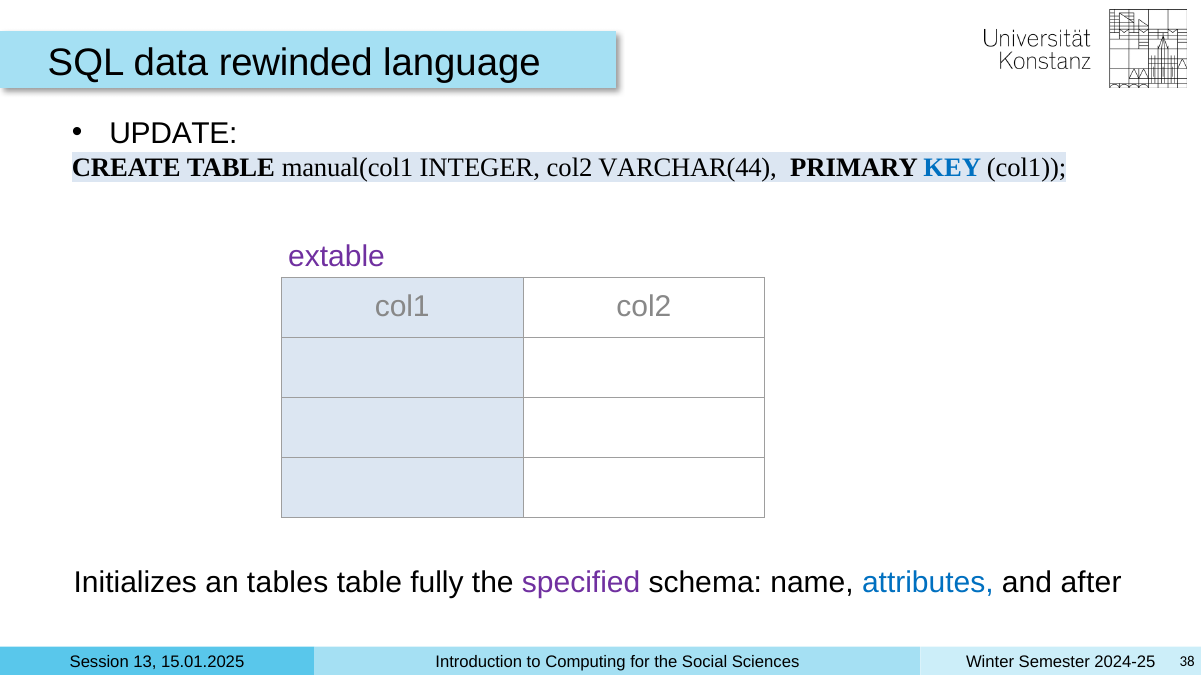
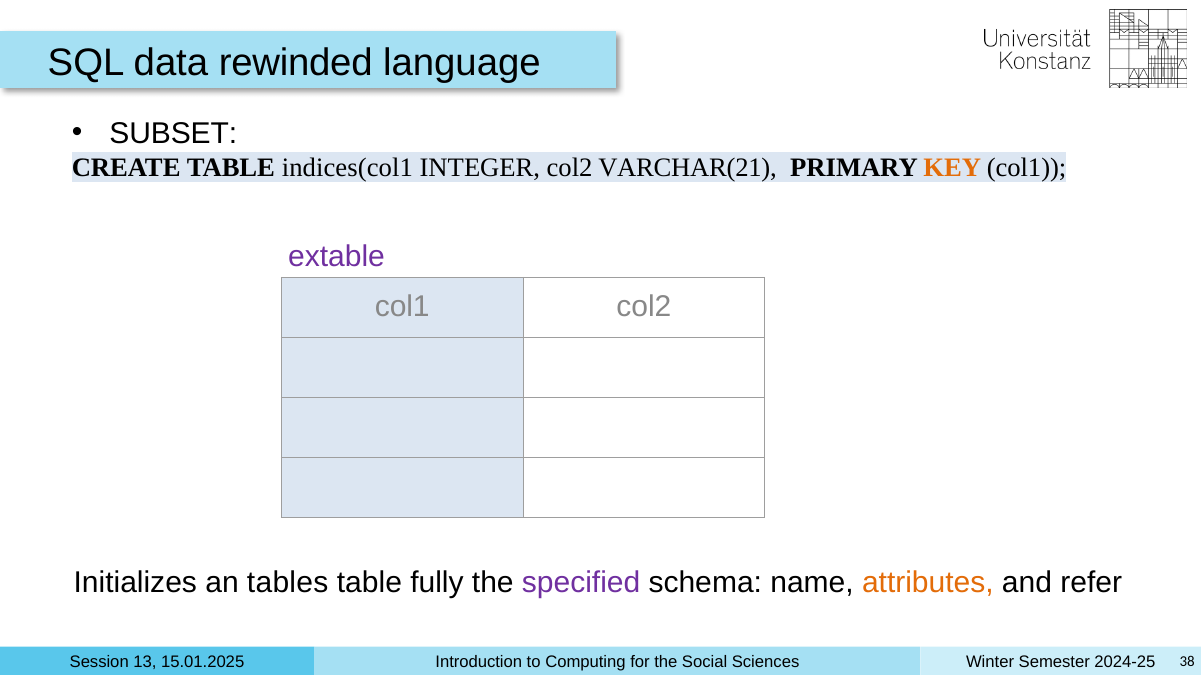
UPDATE: UPDATE -> SUBSET (173, 134)
manual(col1: manual(col1 -> indices(col1 (347, 167)
VARCHAR(44: VARCHAR(44 -> VARCHAR(21 (687, 167)
KEY colour: blue -> orange (952, 167)
attributes colour: blue -> orange (928, 583)
after: after -> refer (1091, 583)
